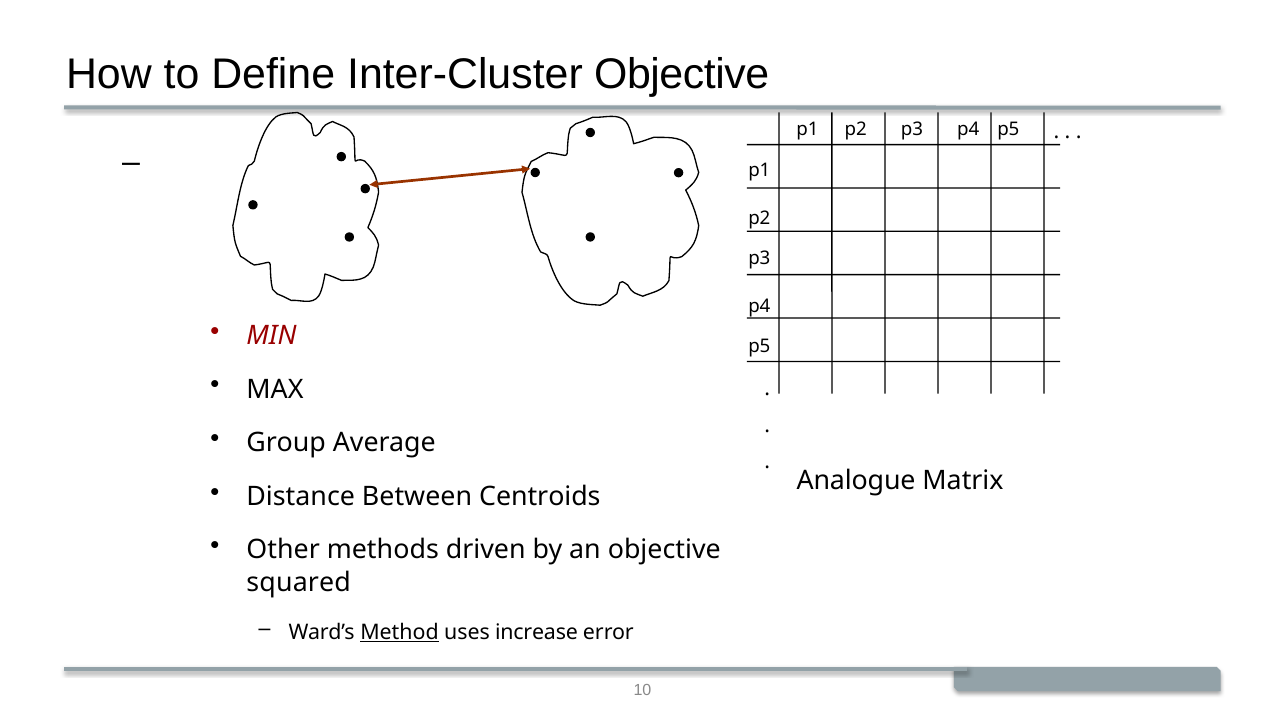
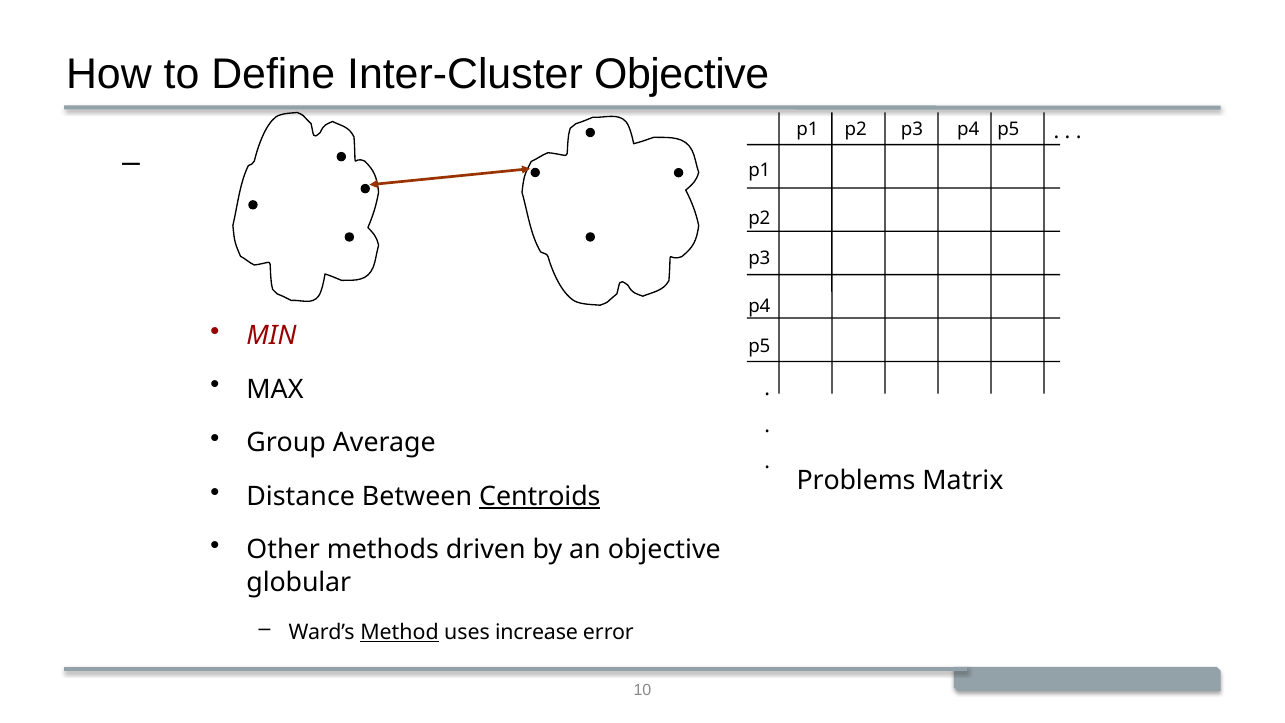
Analogue: Analogue -> Problems (856, 480)
Centroids underline: none -> present (540, 496)
squared: squared -> globular (299, 582)
